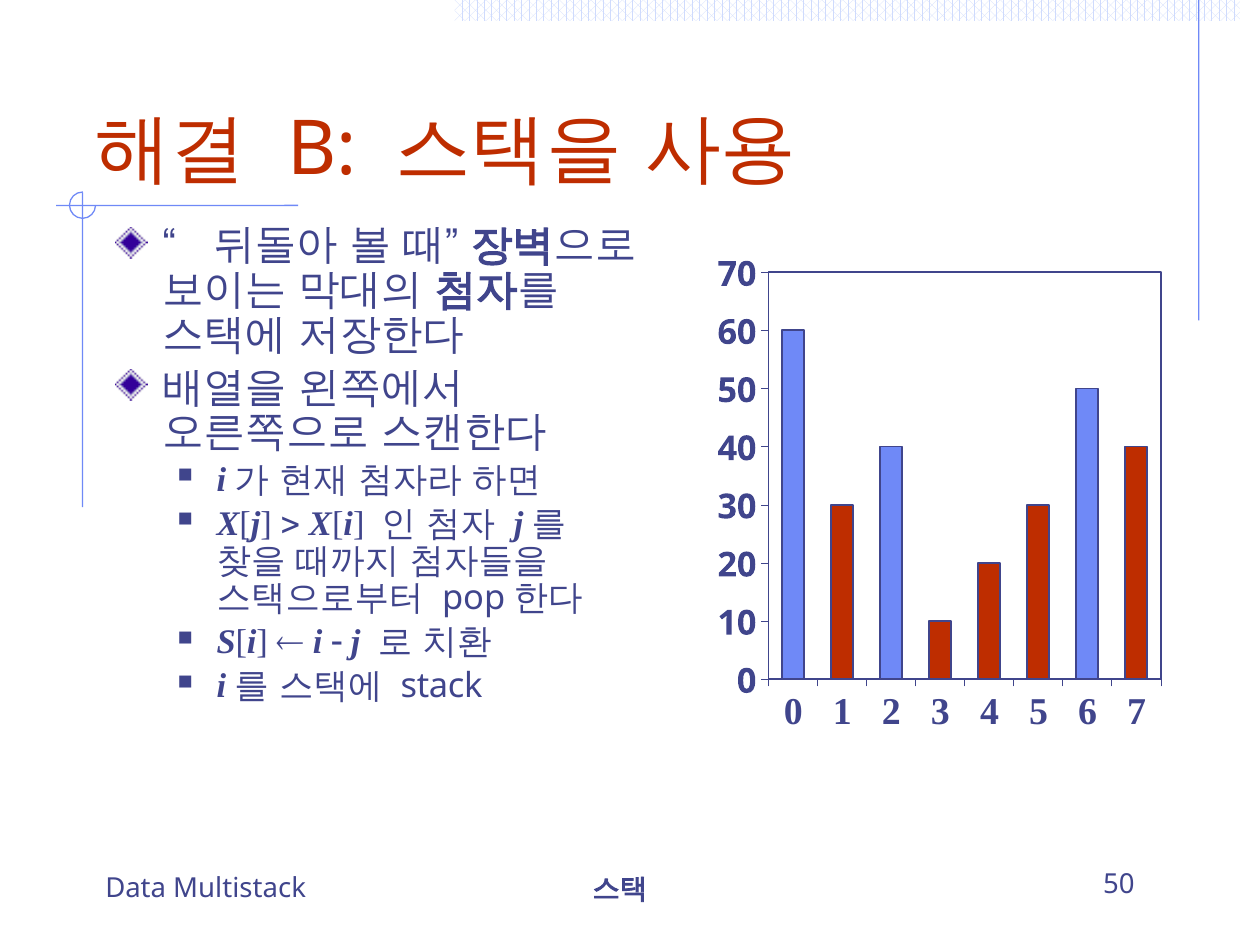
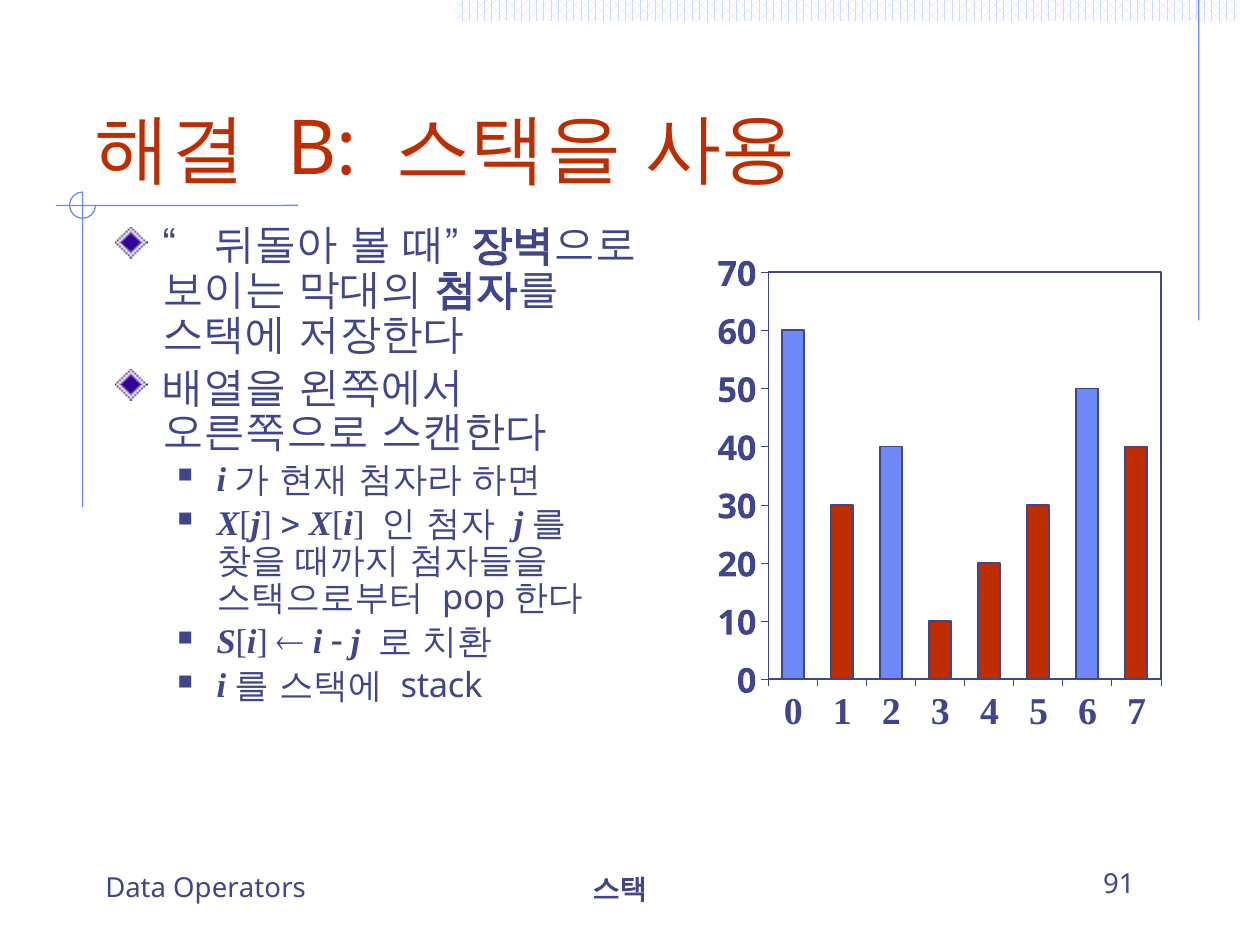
50: 50 -> 91 (1119, 884)
Multistack: Multistack -> Operators (240, 888)
